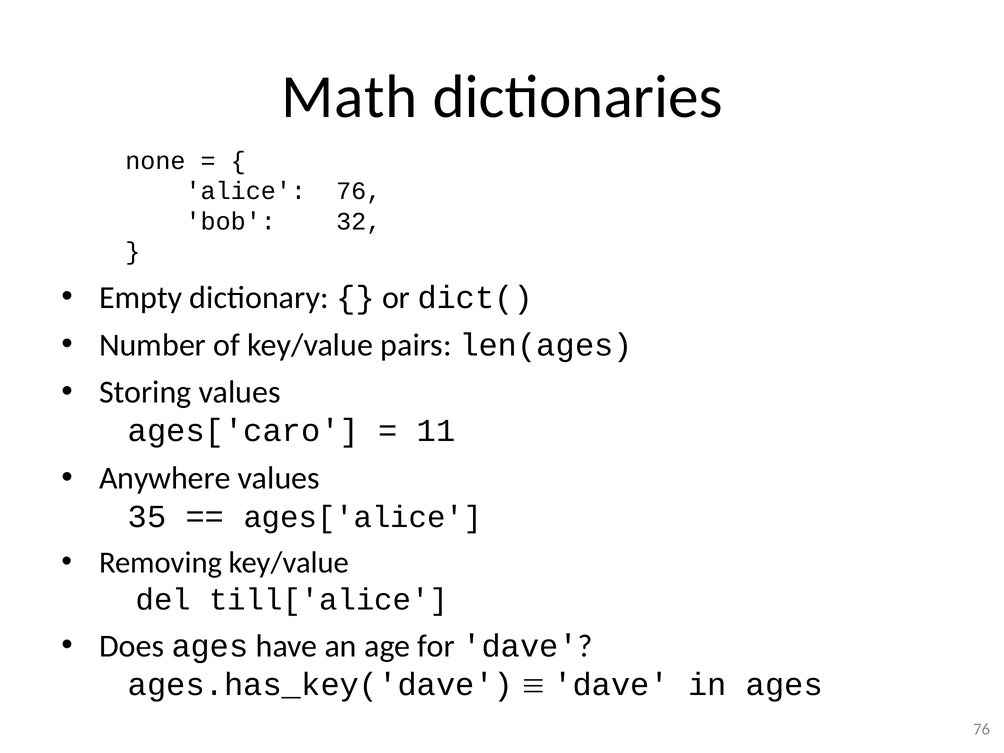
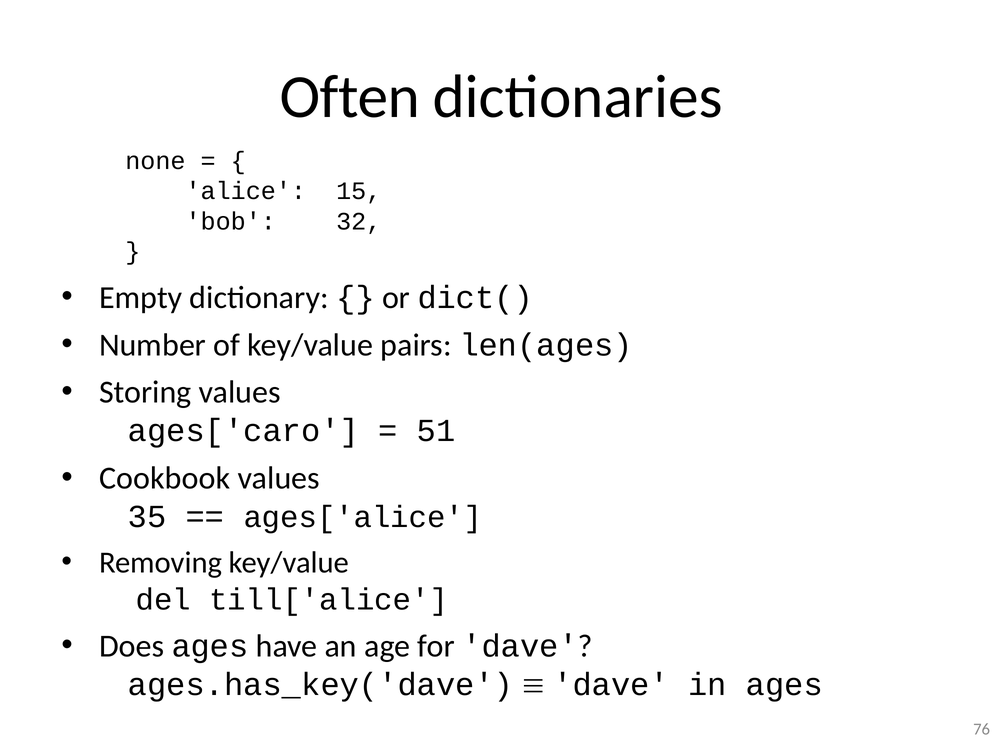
Math: Math -> Often (350, 97)
alice 76: 76 -> 15 (359, 191)
11: 11 -> 51 (436, 431)
Anywhere: Anywhere -> Cookbook (165, 478)
